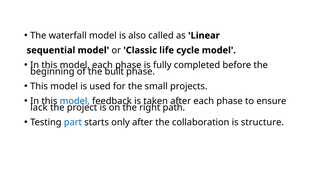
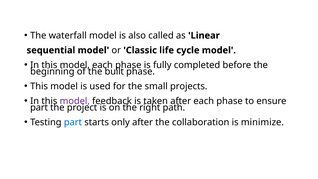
model colour: blue -> purple (75, 101)
lack: lack -> part (39, 107)
structure: structure -> minimize (262, 122)
